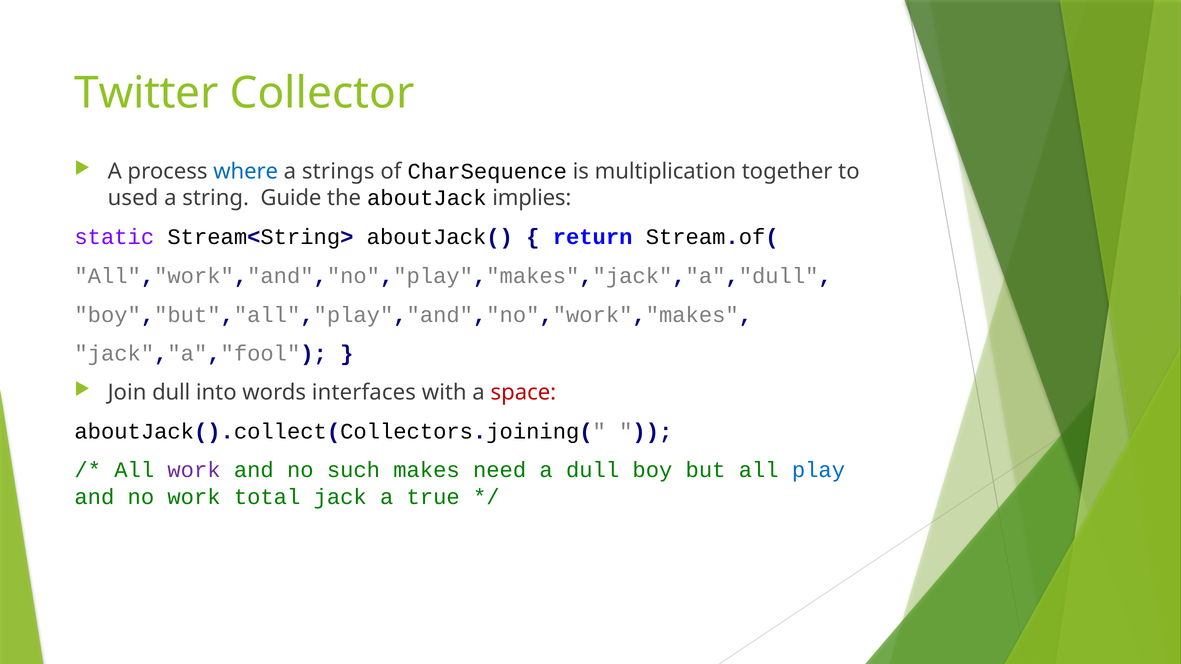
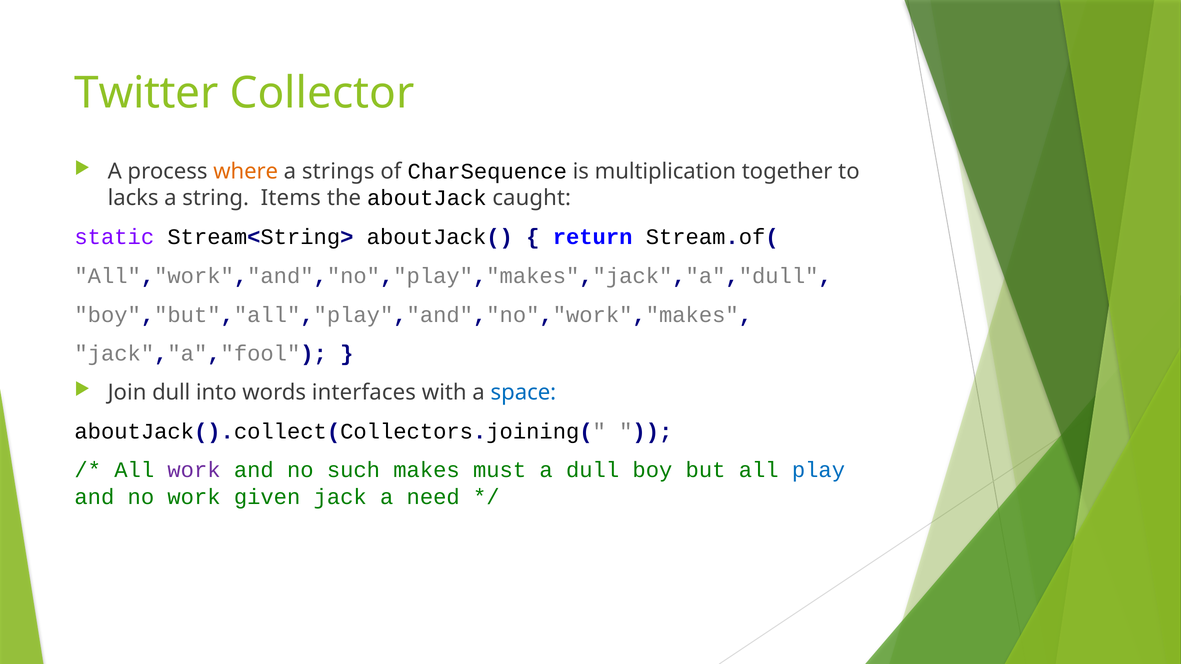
where colour: blue -> orange (246, 172)
used: used -> lacks (133, 198)
Guide: Guide -> Items (291, 198)
implies: implies -> caught (532, 198)
space colour: red -> blue (523, 393)
need: need -> must (500, 470)
total: total -> given (267, 497)
true: true -> need (433, 497)
